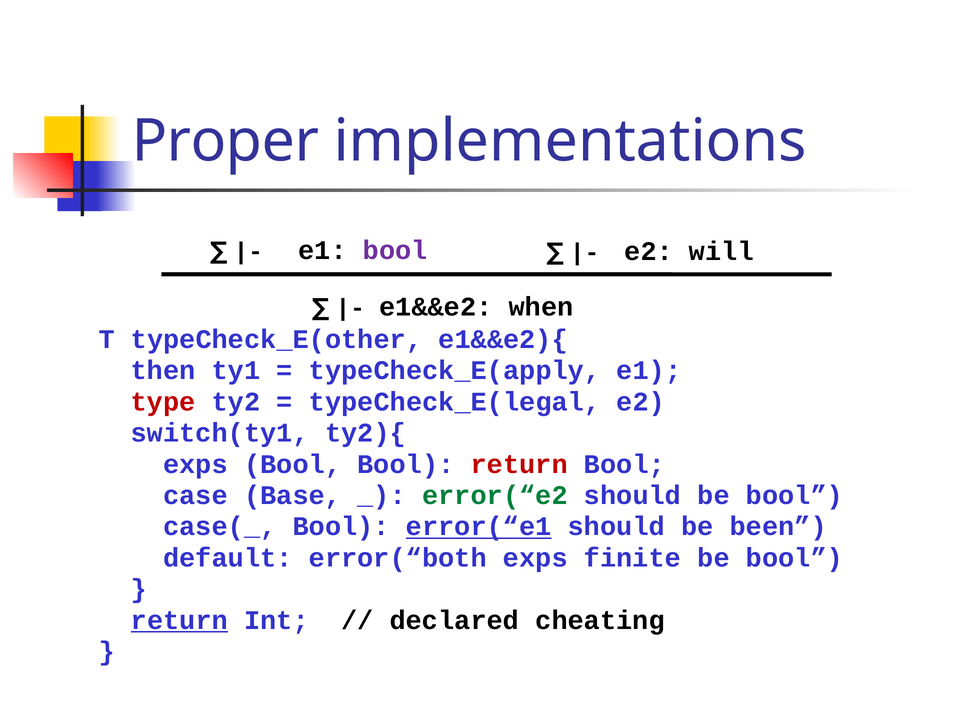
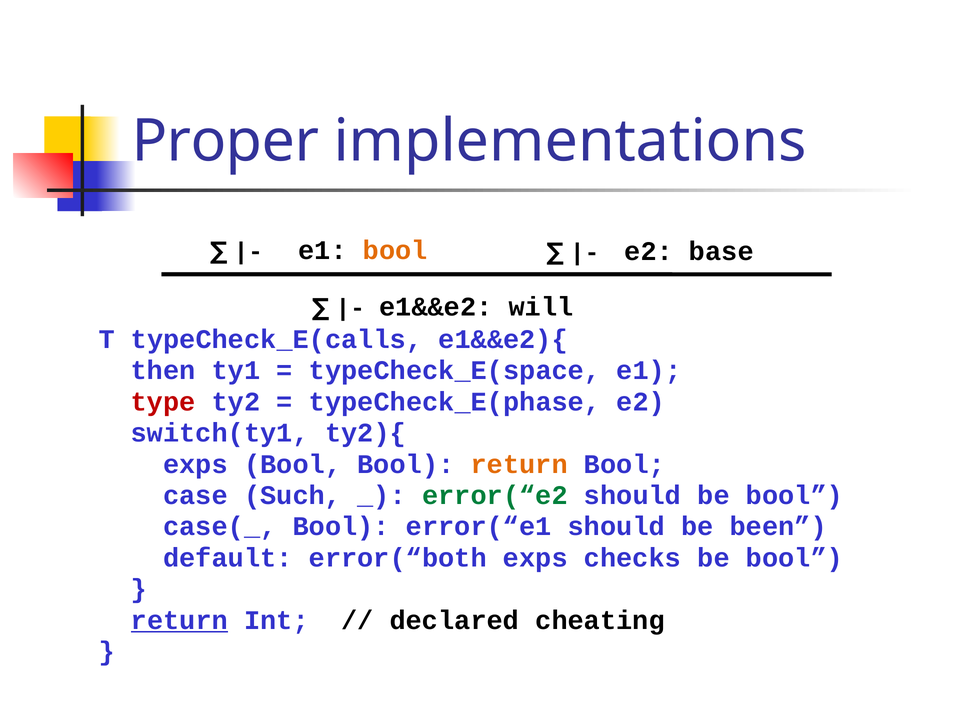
bool colour: purple -> orange (395, 250)
will: will -> base (721, 251)
when: when -> will (541, 307)
typeCheck_E(other: typeCheck_E(other -> typeCheck_E(calls (277, 340)
typeCheck_E(apply: typeCheck_E(apply -> typeCheck_E(space (455, 371)
typeCheck_E(legal: typeCheck_E(legal -> typeCheck_E(phase (455, 402)
return colour: red -> orange (519, 465)
Base: Base -> Such (293, 496)
error(“e1 underline: present -> none (479, 527)
finite: finite -> checks (632, 558)
